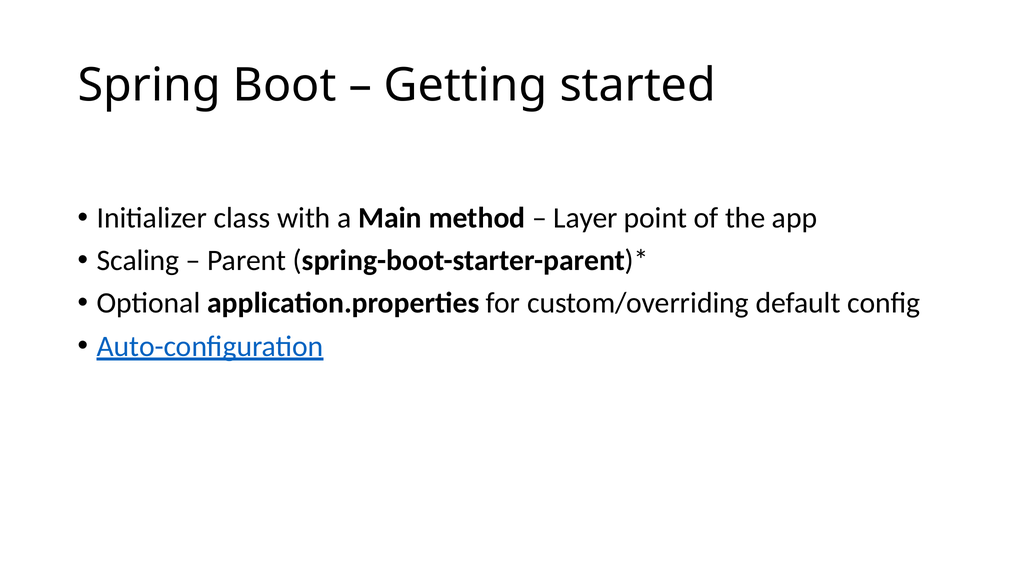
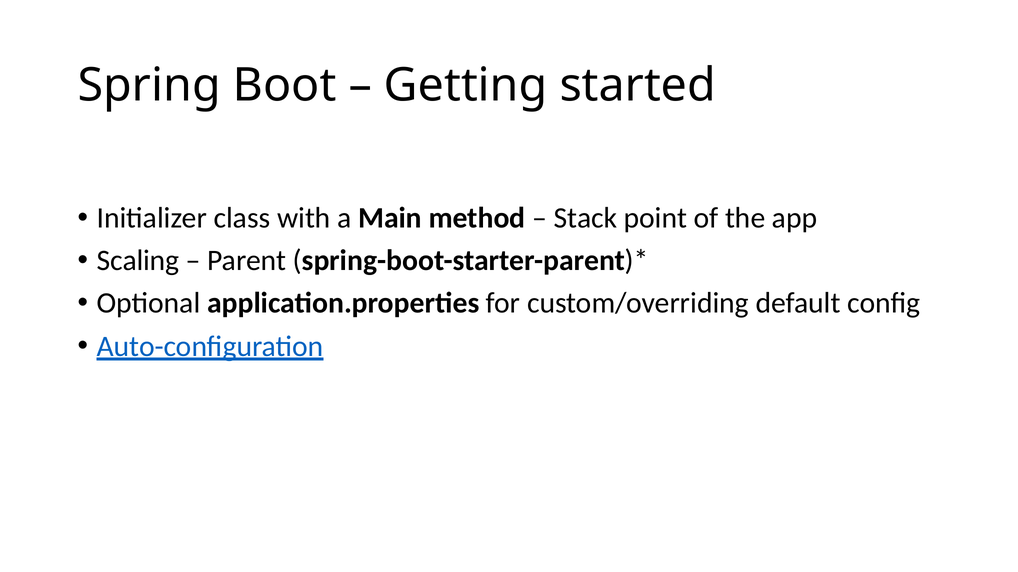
Layer: Layer -> Stack (585, 218)
